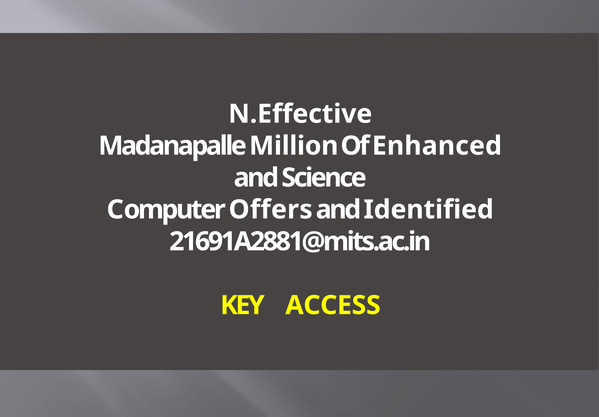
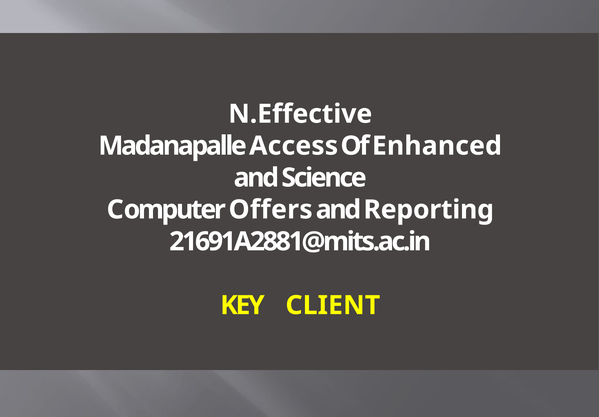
Million: Million -> Access (294, 146)
Identified: Identified -> Reporting (429, 210)
ACCESS: ACCESS -> CLIENT (333, 305)
